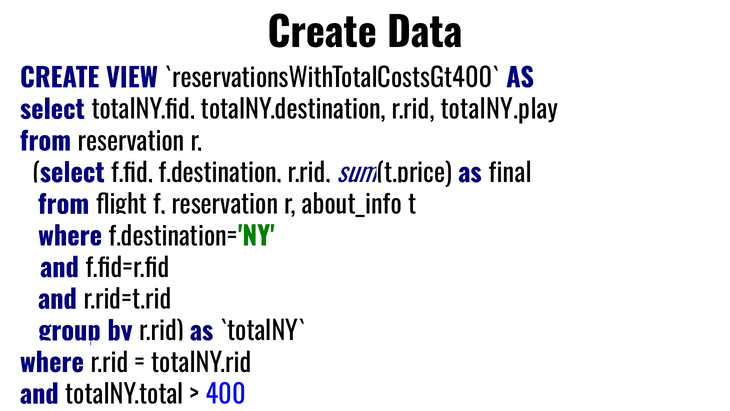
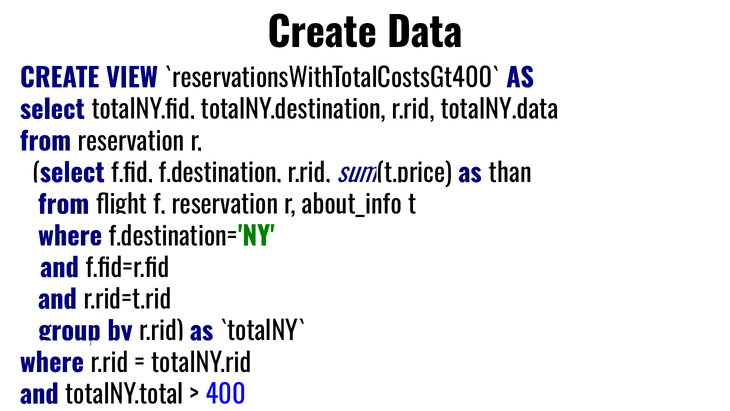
totalNY.play: totalNY.play -> totalNY.data (499, 110)
final: final -> than (510, 173)
